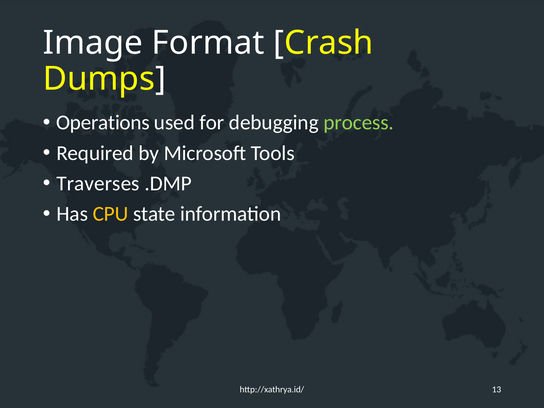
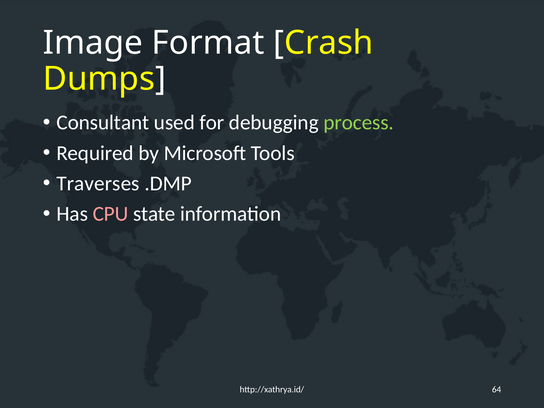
Operations: Operations -> Consultant (103, 123)
CPU colour: yellow -> pink (111, 214)
13: 13 -> 64 (497, 390)
